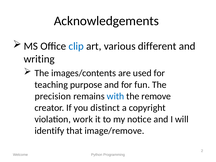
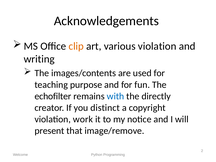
clip colour: blue -> orange (76, 46)
various different: different -> violation (157, 46)
precision: precision -> echofilter (53, 96)
remove: remove -> directly (156, 96)
identify: identify -> present (49, 131)
